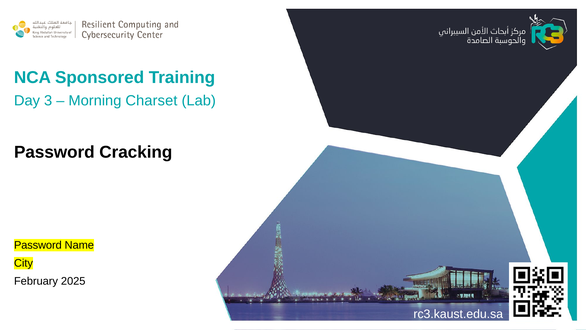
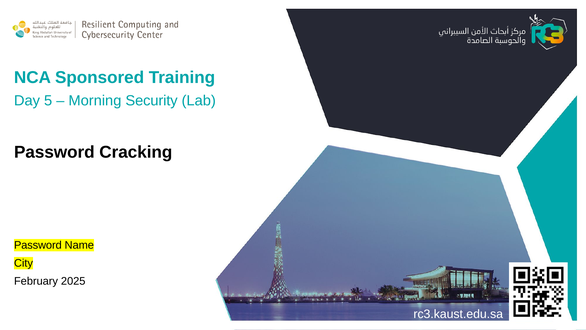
3: 3 -> 5 (48, 101)
Charset: Charset -> Security (152, 101)
